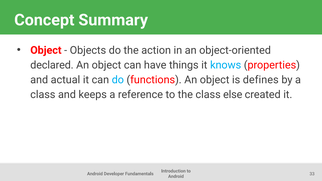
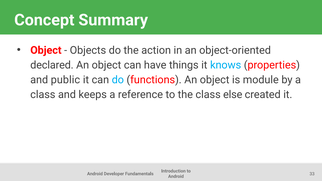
actual: actual -> public (65, 80)
defines: defines -> module (261, 80)
